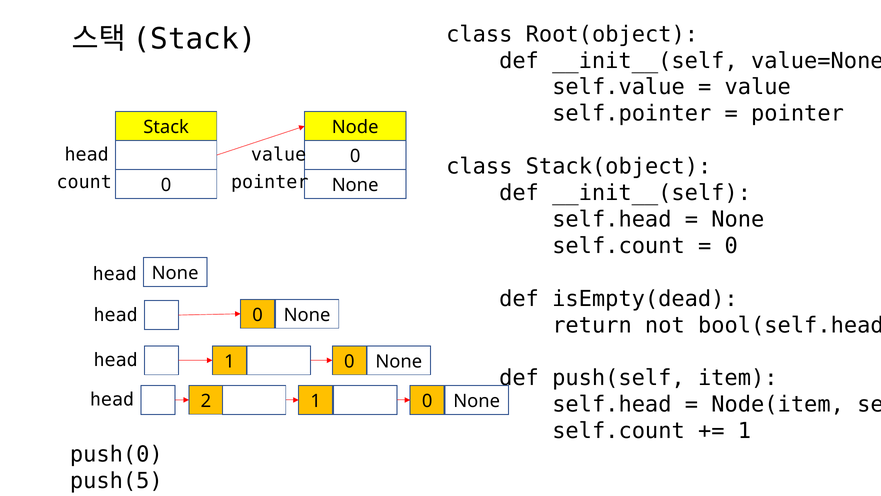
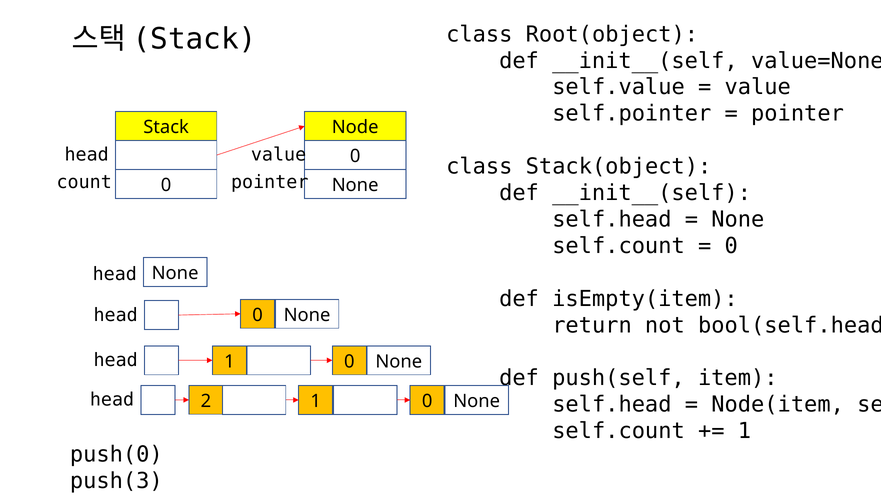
isEmpty(dead: isEmpty(dead -> isEmpty(item (645, 299)
push(5: push(5 -> push(3 (116, 480)
